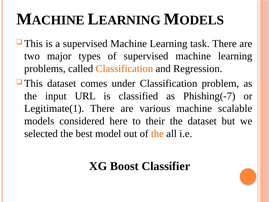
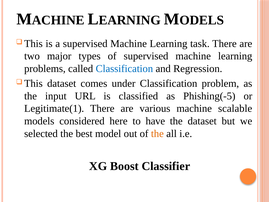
Classification colour: orange -> blue (124, 69)
Phishing(-7: Phishing(-7 -> Phishing(-5 (209, 96)
their: their -> have (155, 121)
